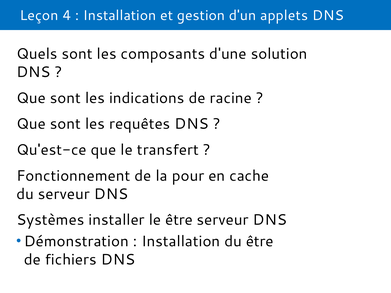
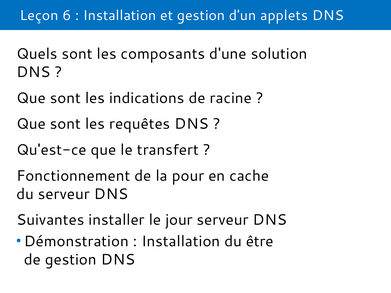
4: 4 -> 6 (67, 15)
Systèmes: Systèmes -> Suivantes (50, 220)
le être: être -> jour (179, 220)
de fichiers: fichiers -> gestion (71, 260)
